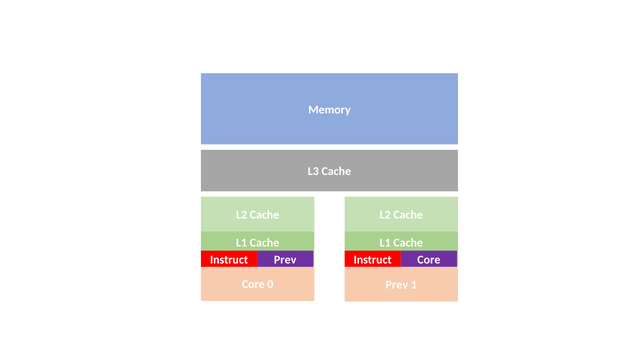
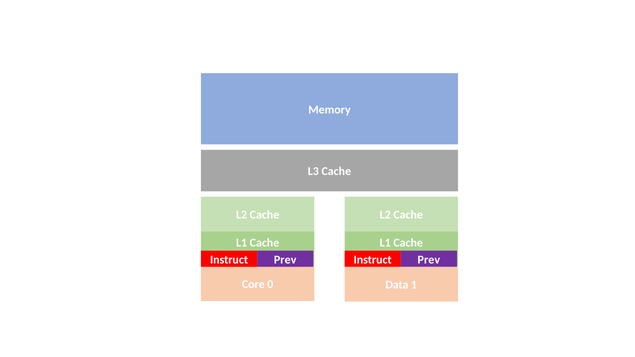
Core: Core -> Prev (429, 260)
0 Prev: Prev -> Data (397, 285)
